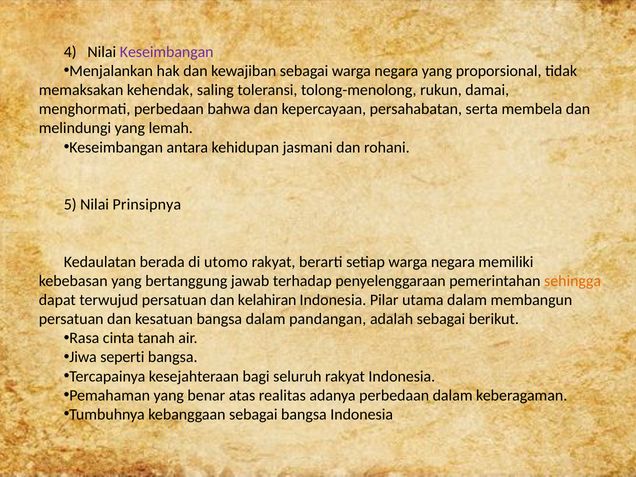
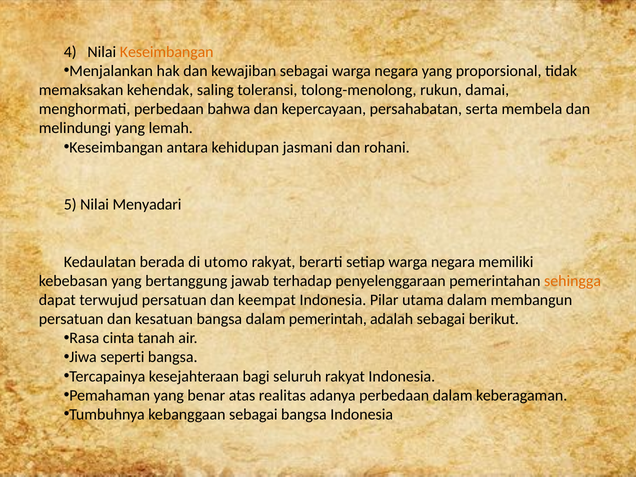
Keseimbangan colour: purple -> orange (167, 52)
Prinsipnya: Prinsipnya -> Menyadari (147, 205)
kelahiran: kelahiran -> keempat (267, 300)
pandangan: pandangan -> pemerintah (328, 319)
